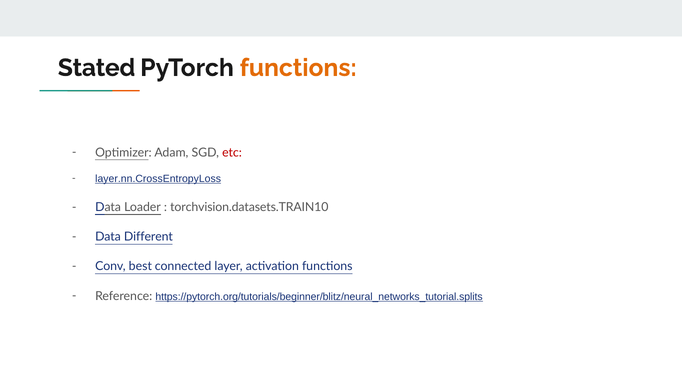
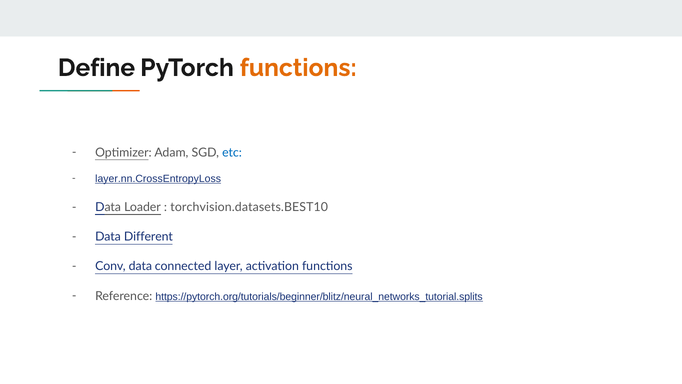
Stated: Stated -> Define (96, 68)
etc colour: red -> blue (232, 152)
torchvision.datasets.TRAIN10: torchvision.datasets.TRAIN10 -> torchvision.datasets.BEST10 (249, 207)
Conv best: best -> data (140, 266)
